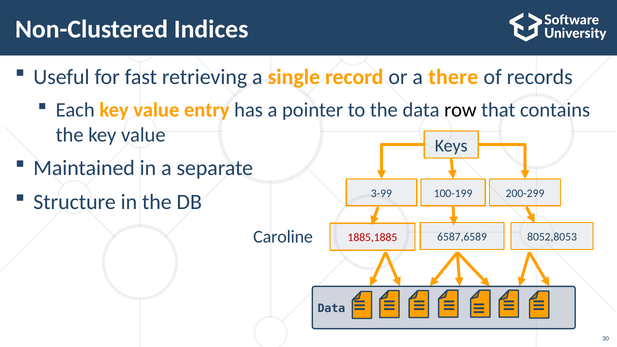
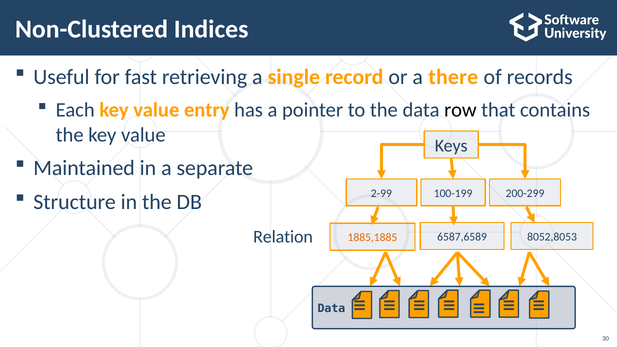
3-99: 3-99 -> 2-99 (381, 193)
Caroline: Caroline -> Relation (283, 237)
1885,1885 colour: red -> orange (372, 237)
